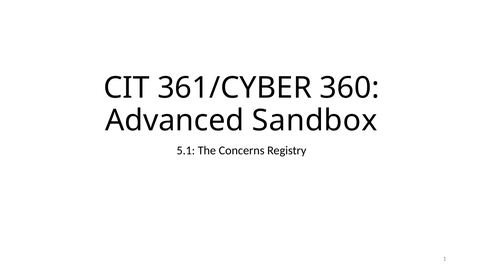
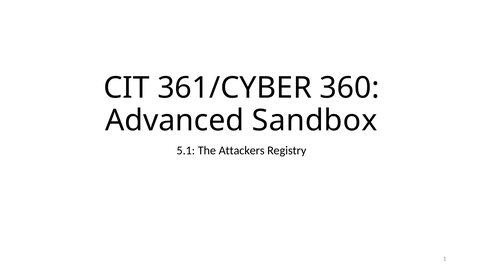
Concerns: Concerns -> Attackers (242, 151)
